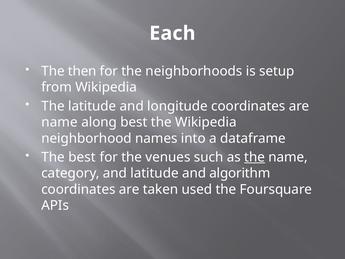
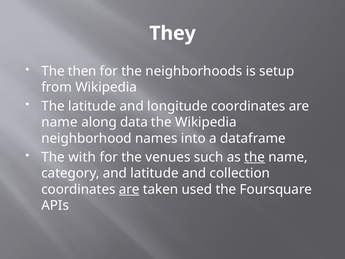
Each: Each -> They (173, 33)
along best: best -> data (134, 122)
The best: best -> with (82, 157)
algorithm: algorithm -> collection (240, 173)
are underline: none -> present (129, 189)
